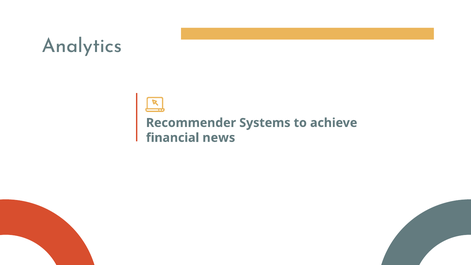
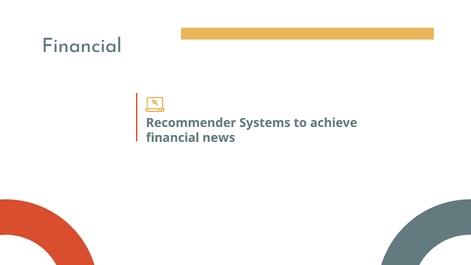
Analytics: Analytics -> Financial (82, 46)
